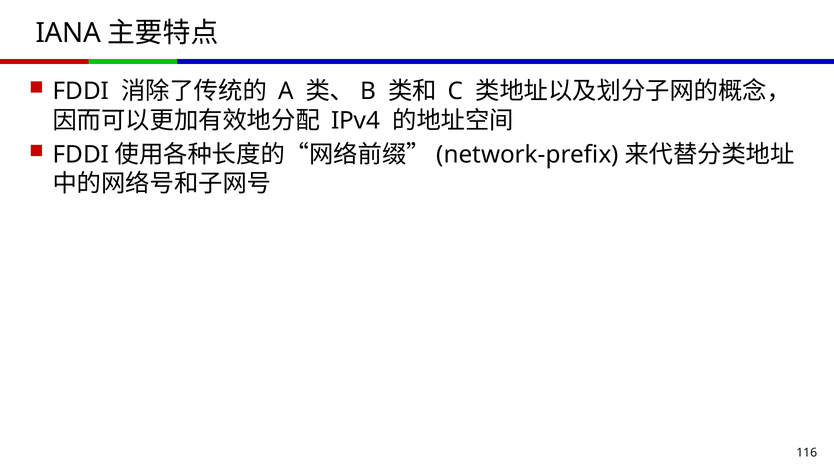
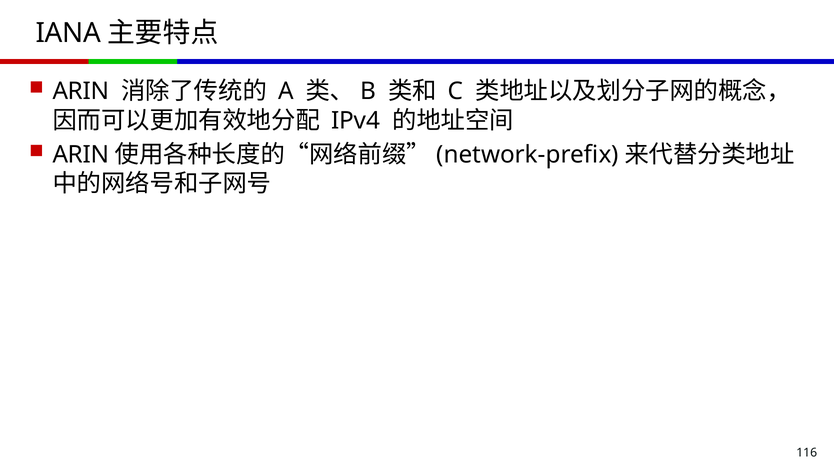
FDDI: FDDI -> ARIN (81, 91)
FDDI: FDDI -> ARIN (81, 155)
